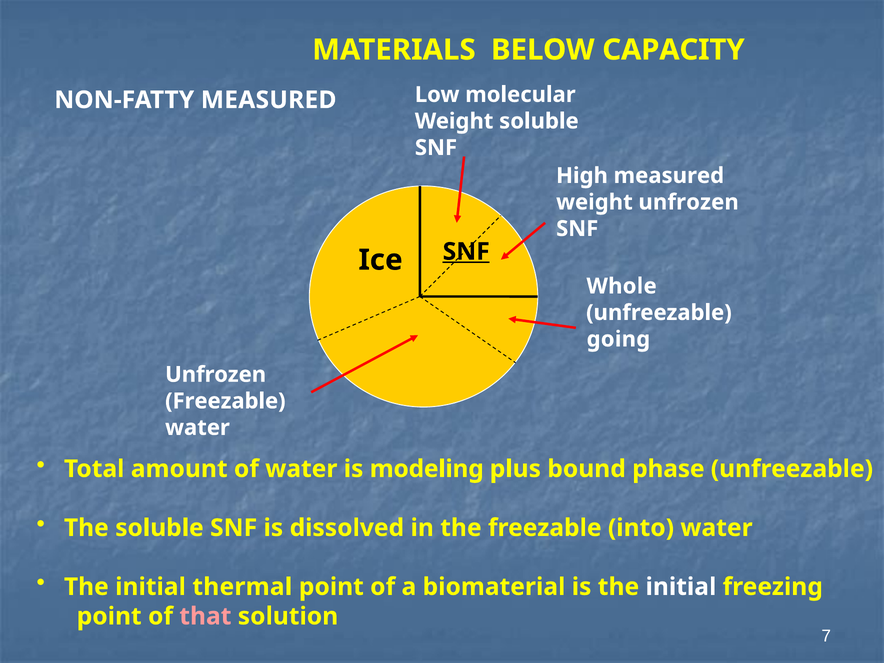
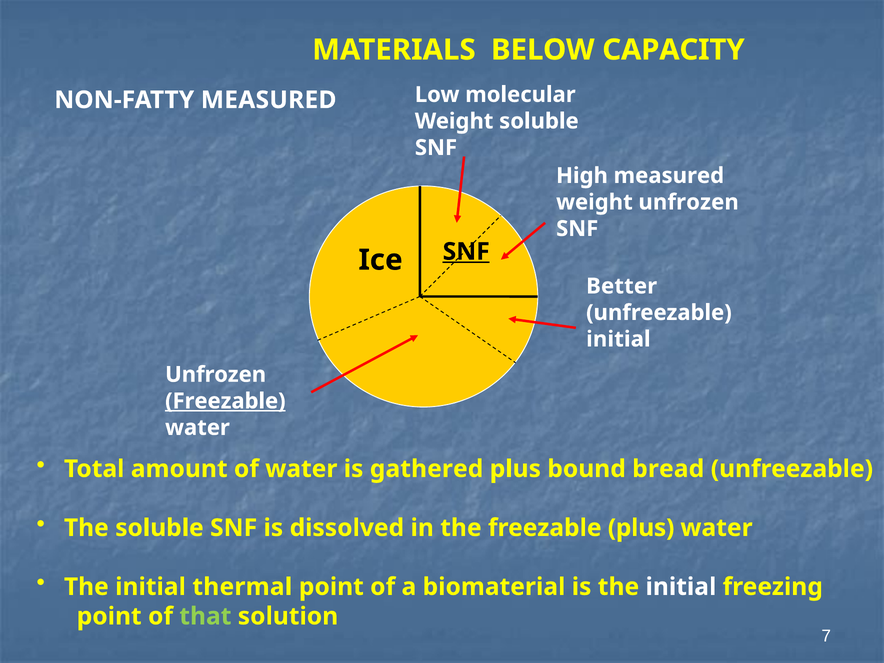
Whole: Whole -> Better (622, 286)
going: going -> initial (618, 339)
Freezable underline: none -> present (225, 401)
modeling: modeling -> gathered (427, 469)
phase: phase -> bread (668, 469)
freezable into: into -> plus (641, 528)
that colour: pink -> light green (205, 616)
